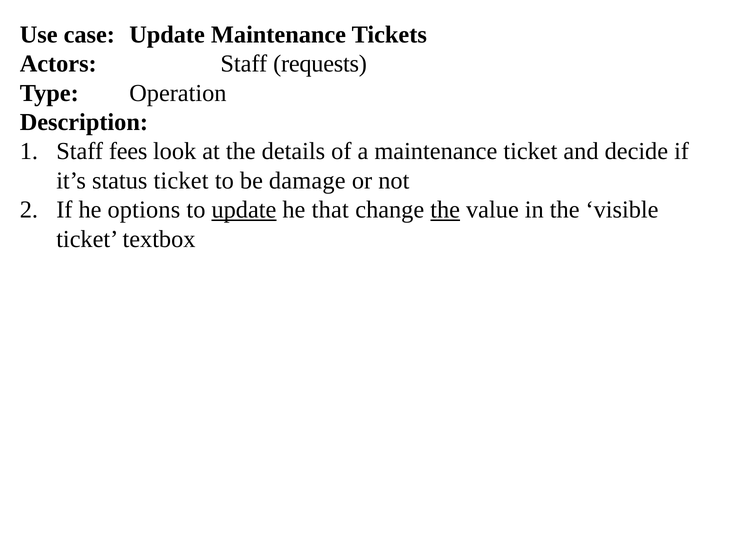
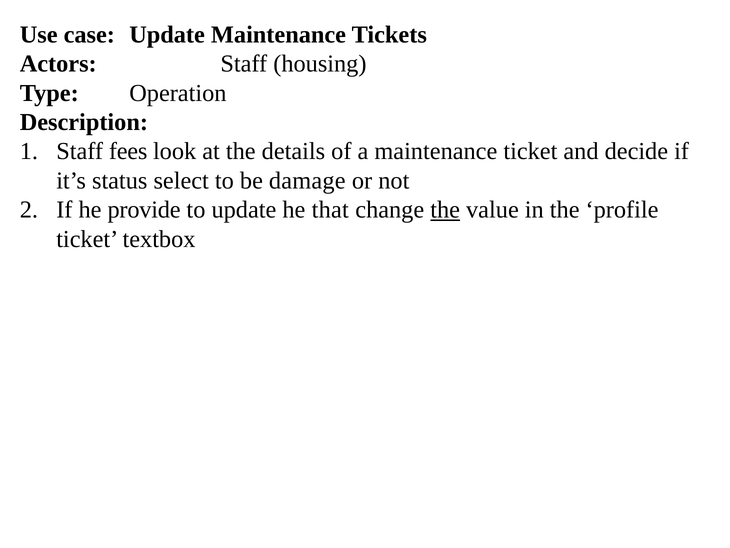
requests: requests -> housing (320, 64)
status ticket: ticket -> select (181, 181)
options: options -> provide (144, 210)
update underline: present -> none (244, 210)
visible: visible -> profile (622, 210)
